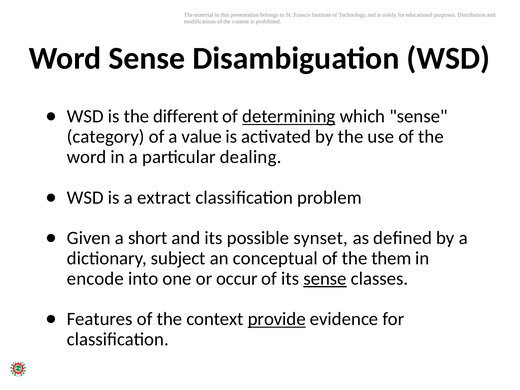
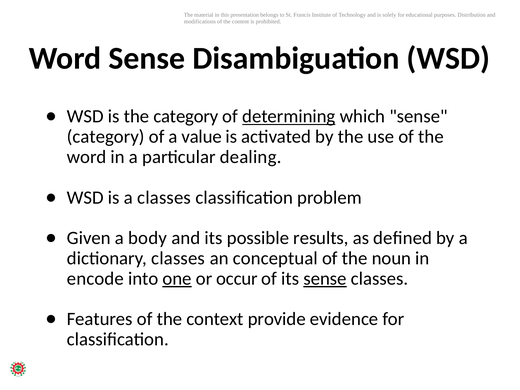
the different: different -> category (186, 116)
a extract: extract -> classes (164, 198)
short: short -> body (148, 238)
synset: synset -> results (321, 238)
dictionary subject: subject -> classes (178, 258)
them: them -> noun (391, 258)
one underline: none -> present (177, 279)
provide underline: present -> none (277, 319)
